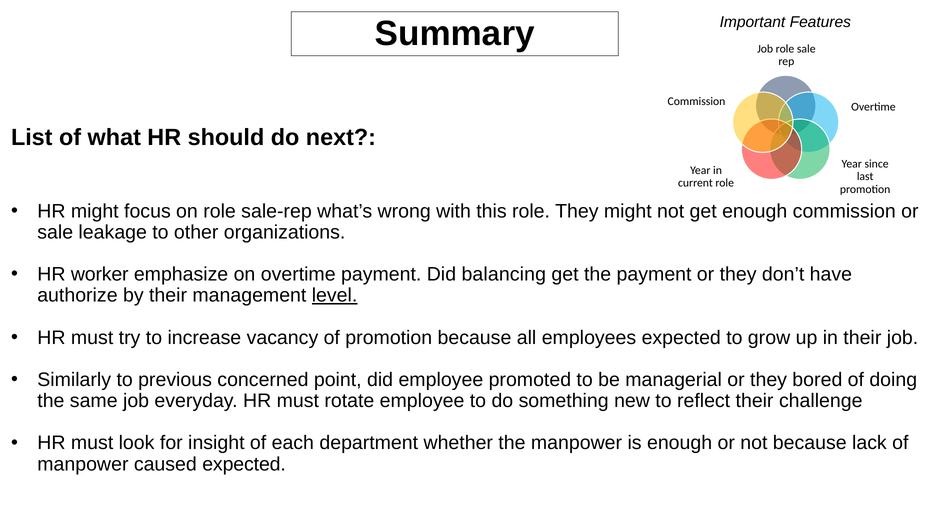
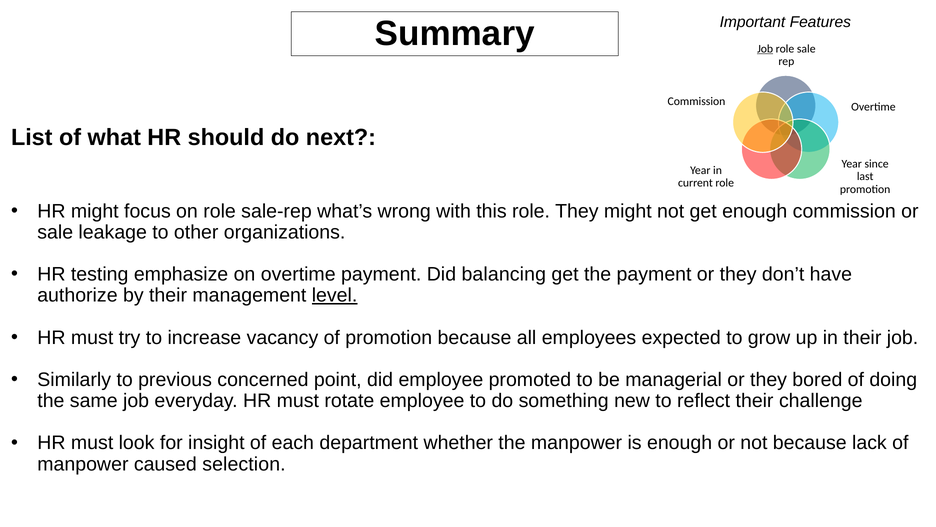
Job underline: none -> present (765, 49)
worker: worker -> testing (100, 274)
caused expected: expected -> selection (244, 464)
